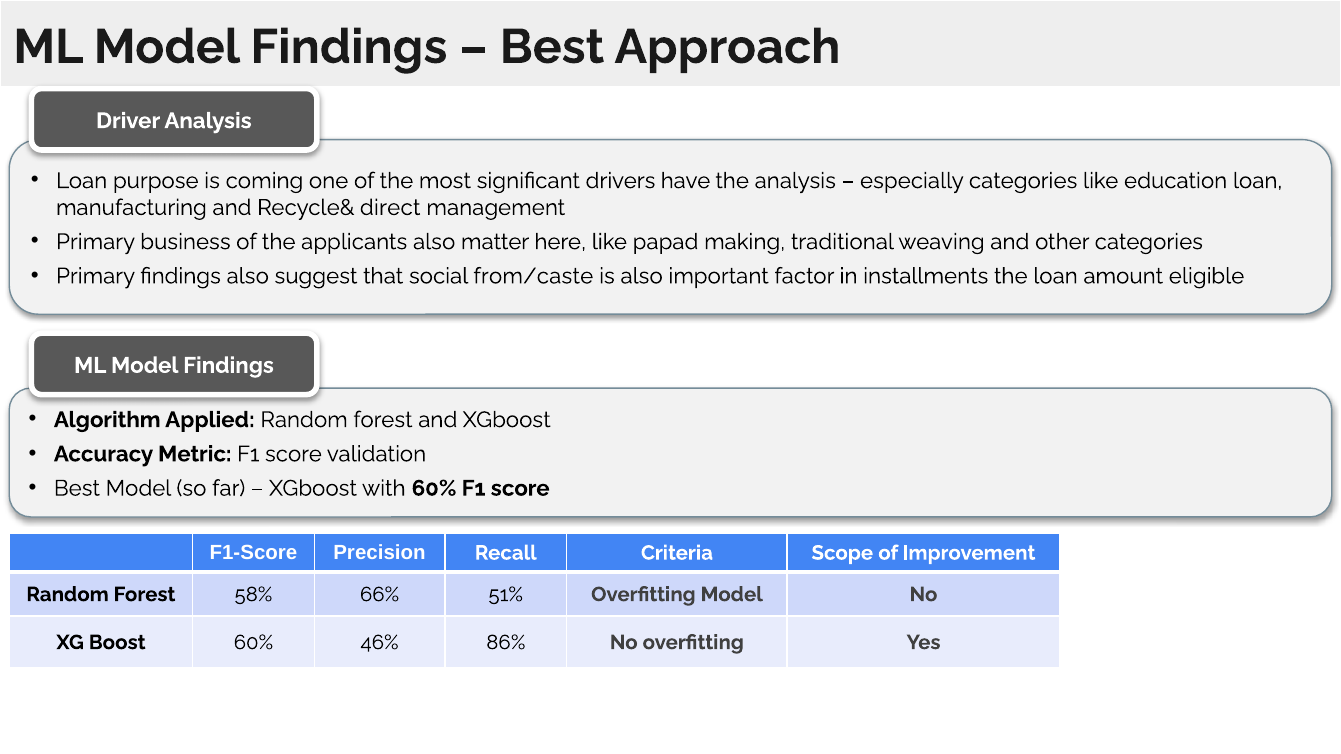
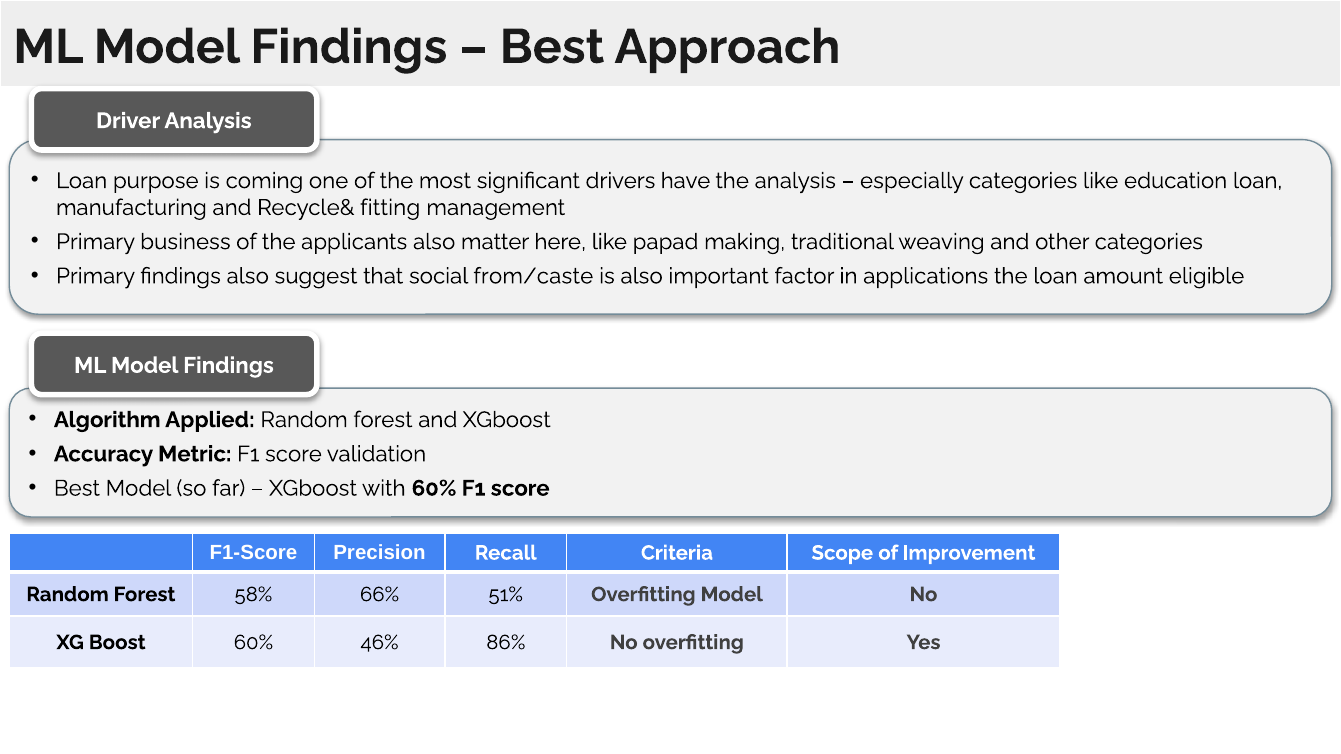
direct: direct -> fitting (390, 208)
installments: installments -> applications (926, 276)
